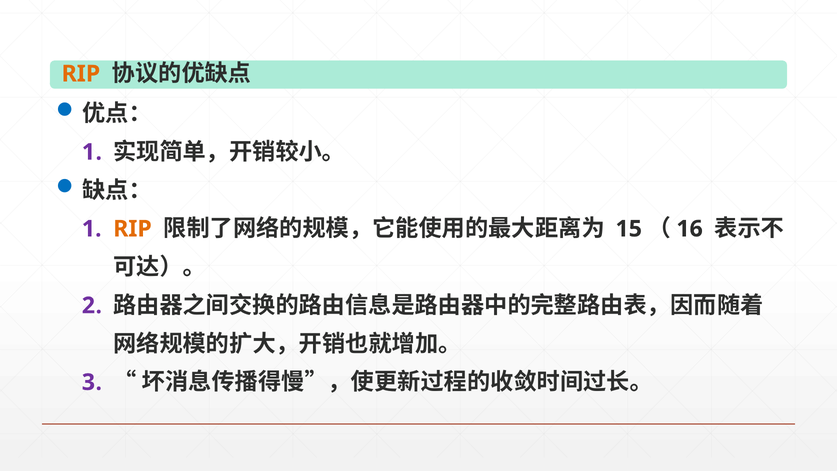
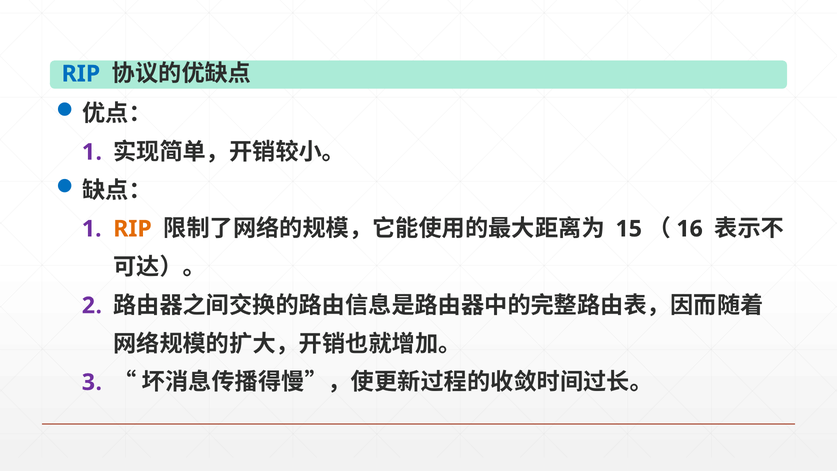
RIP colour: orange -> blue (81, 74)
